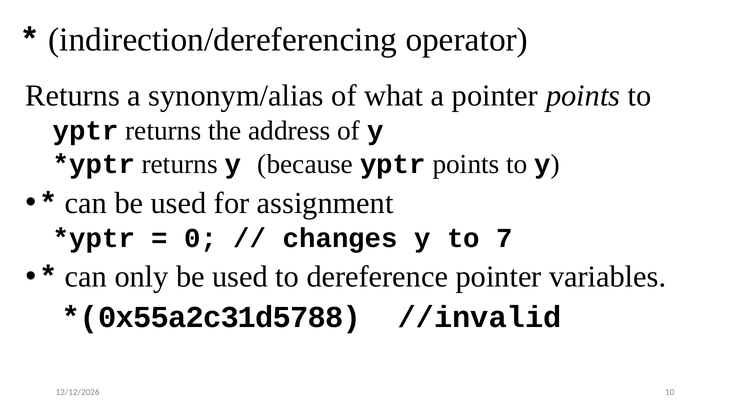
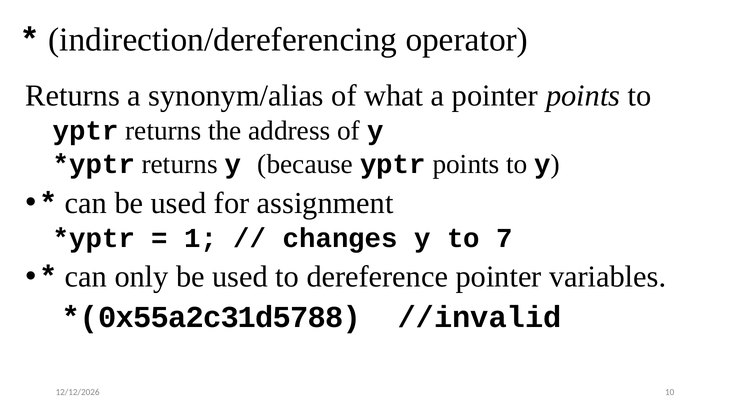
0: 0 -> 1 (201, 238)
